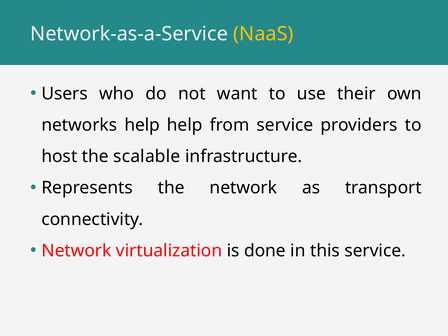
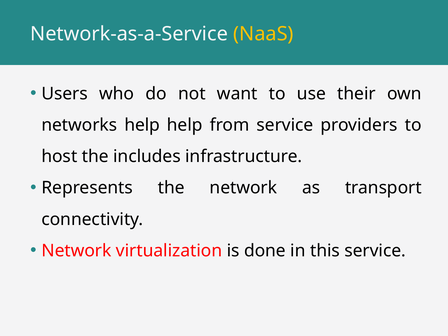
scalable: scalable -> includes (147, 156)
